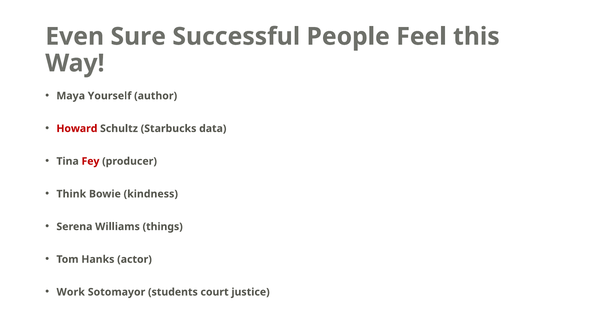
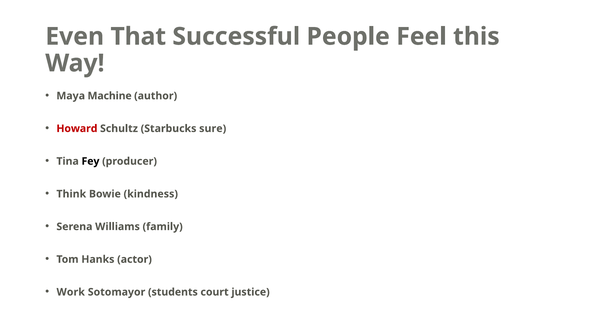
Sure: Sure -> That (138, 37)
Yourself: Yourself -> Machine (110, 96)
data: data -> sure (213, 129)
Fey colour: red -> black (90, 161)
things: things -> family (163, 227)
